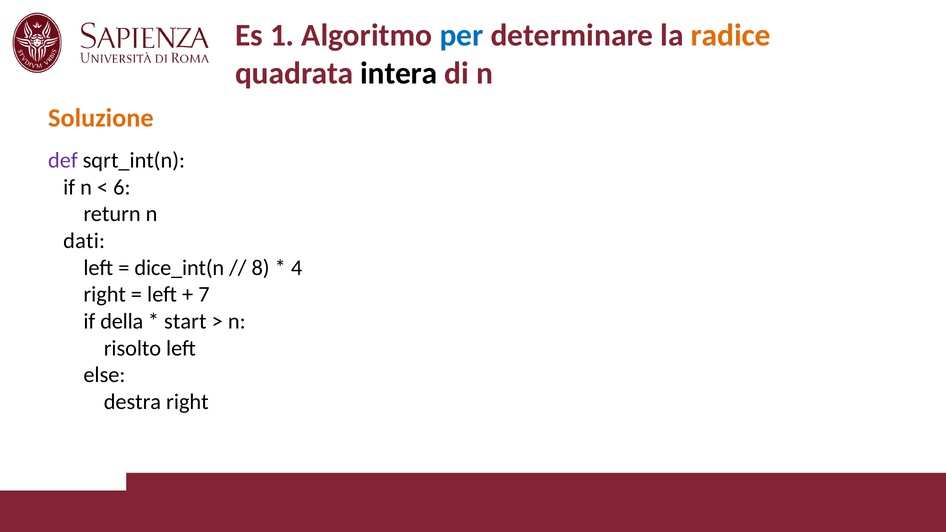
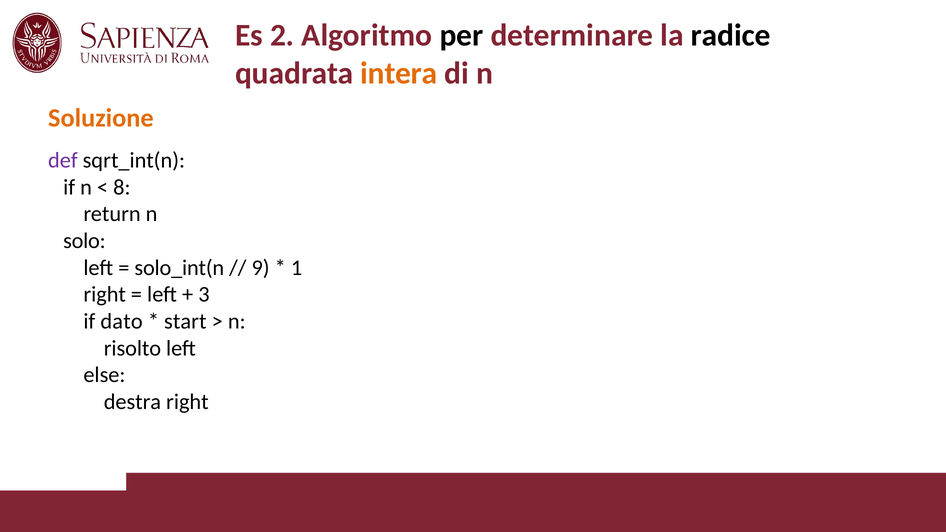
1: 1 -> 2 (282, 35)
per colour: blue -> black (461, 35)
radice colour: orange -> black (731, 35)
intera colour: black -> orange (399, 73)
6: 6 -> 8 (122, 187)
dati: dati -> solo (84, 241)
dice_int(n: dice_int(n -> solo_int(n (179, 268)
8: 8 -> 9 (261, 268)
4: 4 -> 1 (297, 268)
7: 7 -> 3 (204, 295)
della: della -> dato (122, 321)
